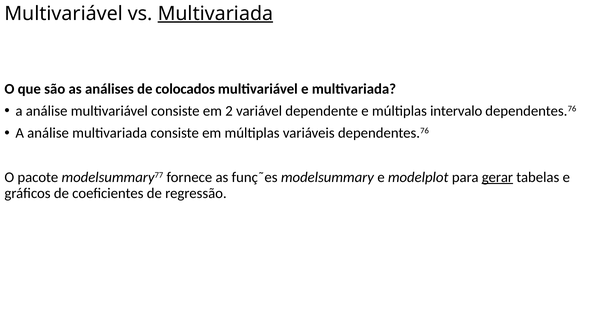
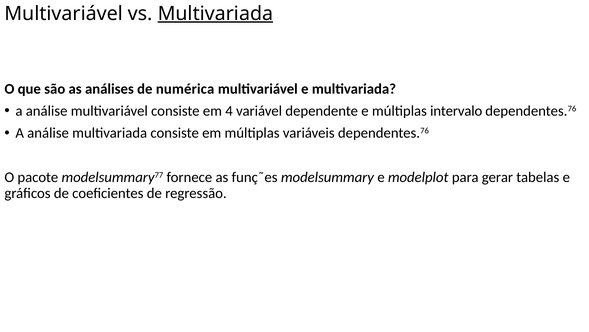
colocados: colocados -> numérica (185, 89)
2: 2 -> 4 (229, 111)
gerar underline: present -> none (497, 177)
